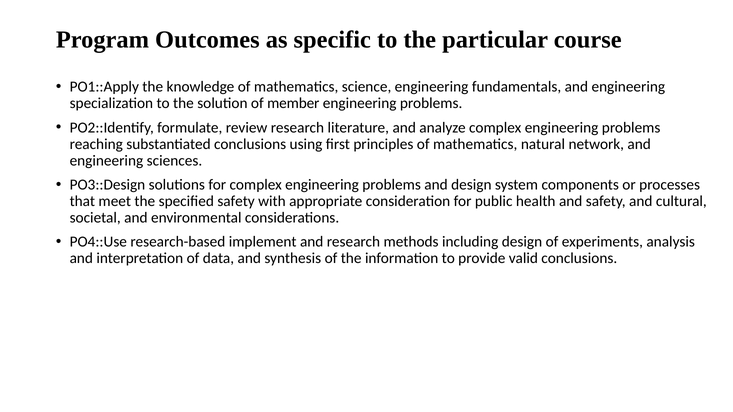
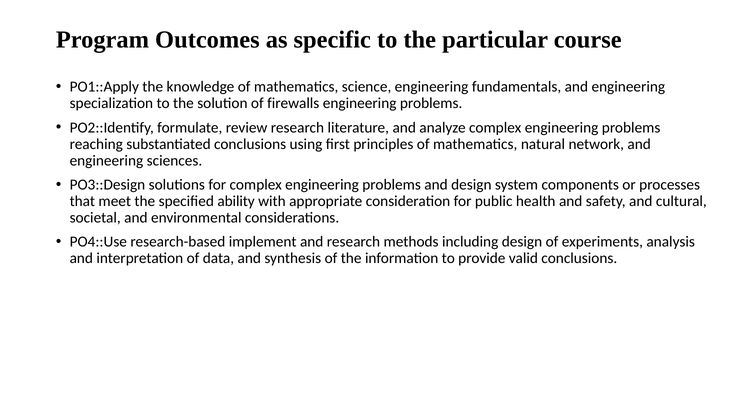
member: member -> firewalls (293, 103)
specified safety: safety -> ability (236, 201)
